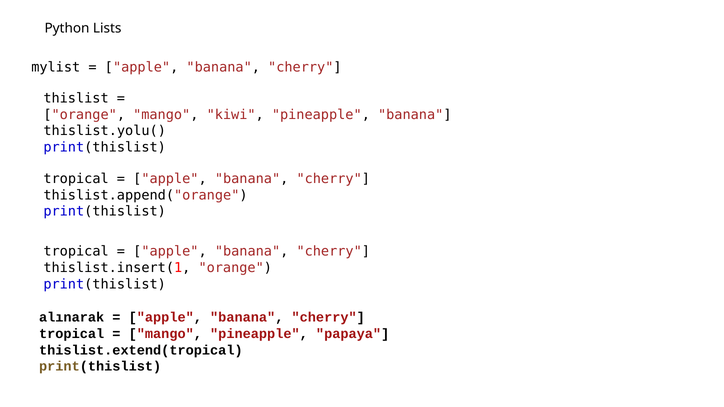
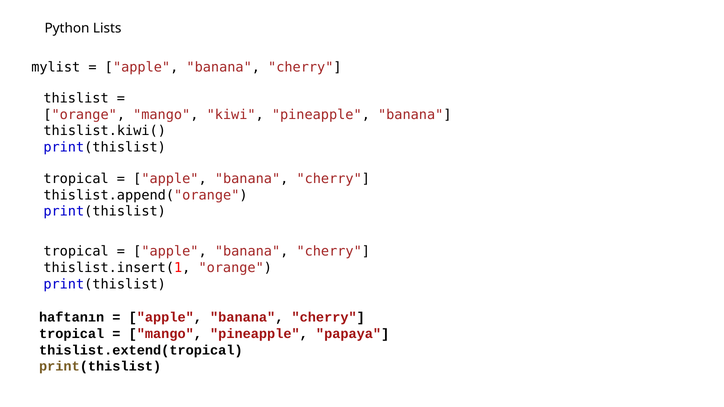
thislist.yolu(: thislist.yolu( -> thislist.kiwi( (105, 131)
alınarak: alınarak -> haftanın (72, 318)
